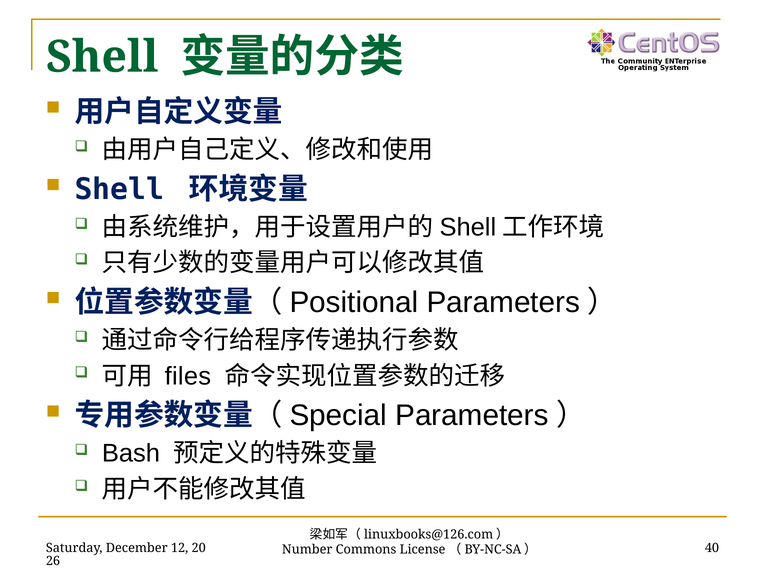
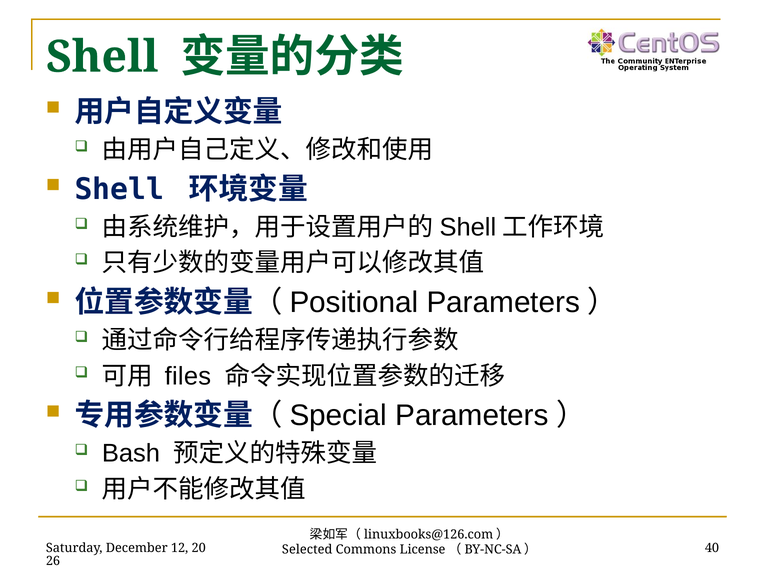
Number: Number -> Selected (307, 549)
